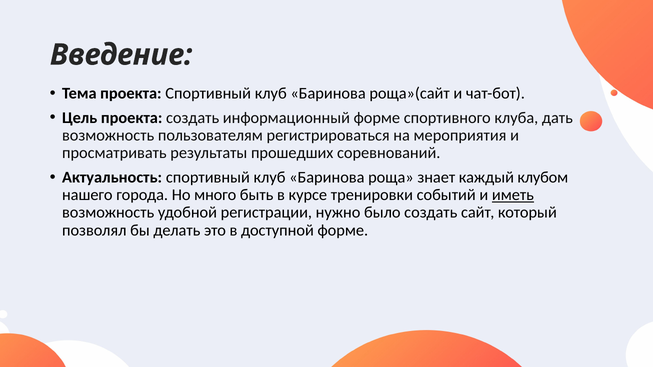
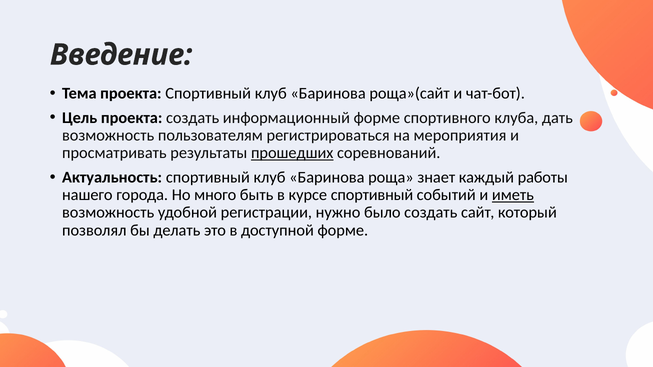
прошедших underline: none -> present (292, 153)
клубом: клубом -> работы (543, 177)
курсе тренировки: тренировки -> спортивный (372, 195)
